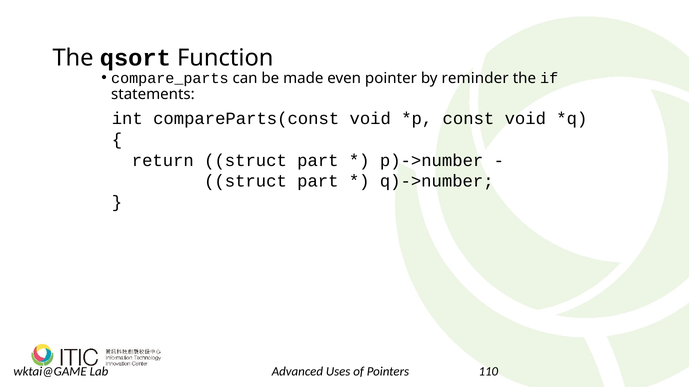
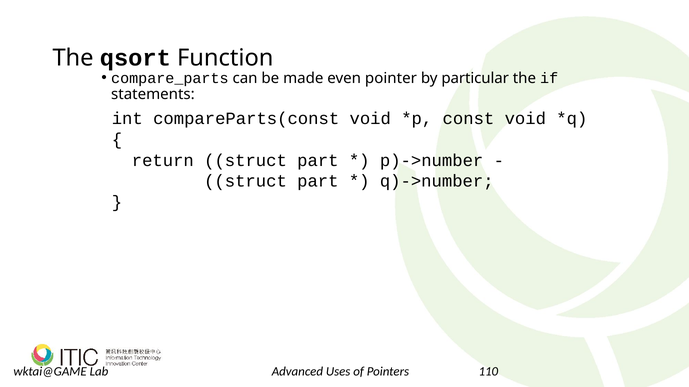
reminder: reminder -> particular (475, 78)
